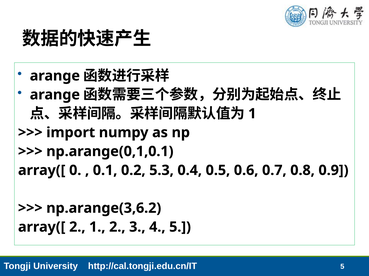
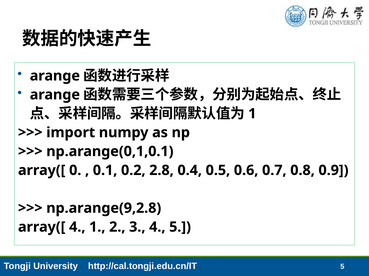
5.3: 5.3 -> 2.8 (161, 171)
np.arange(3,6.2: np.arange(3,6.2 -> np.arange(9,2.8 (104, 209)
array([ 2: 2 -> 4 (77, 228)
